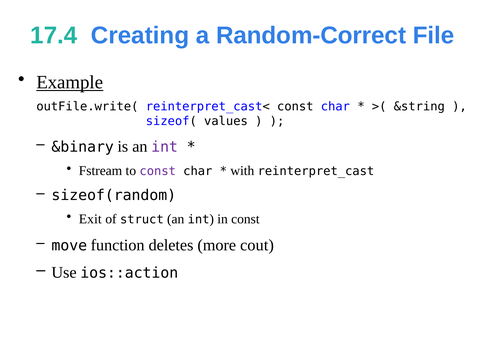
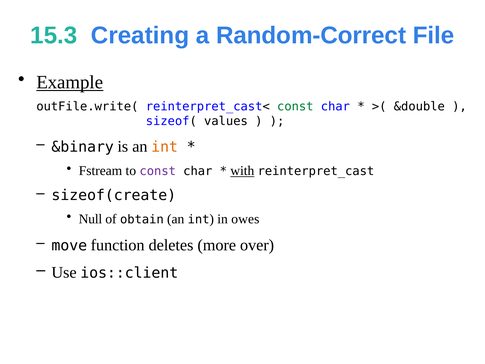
17.4: 17.4 -> 15.3 (54, 36)
const colour: black -> green (295, 107)
&string: &string -> &double (419, 107)
int colour: purple -> orange (165, 147)
with underline: none -> present (242, 171)
sizeof(random: sizeof(random -> sizeof(create (114, 195)
Exit: Exit -> Null (90, 219)
struct: struct -> obtain (142, 219)
in const: const -> owes (245, 219)
cout: cout -> over (257, 245)
ios::action: ios::action -> ios::client (129, 273)
